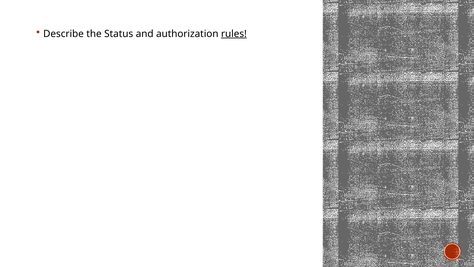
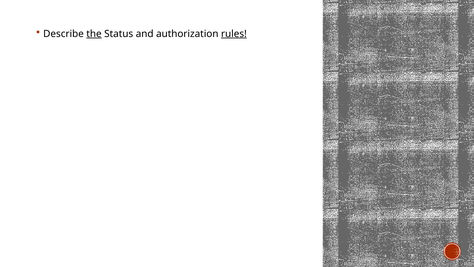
the underline: none -> present (94, 34)
